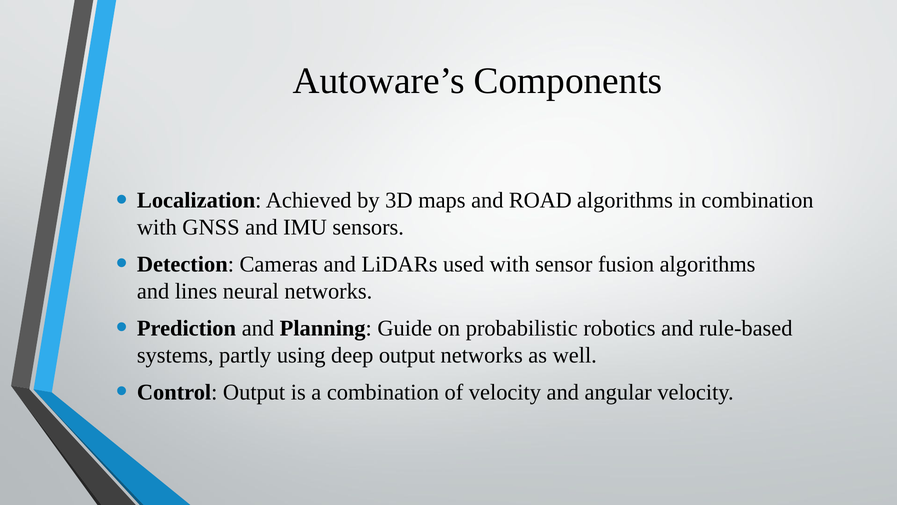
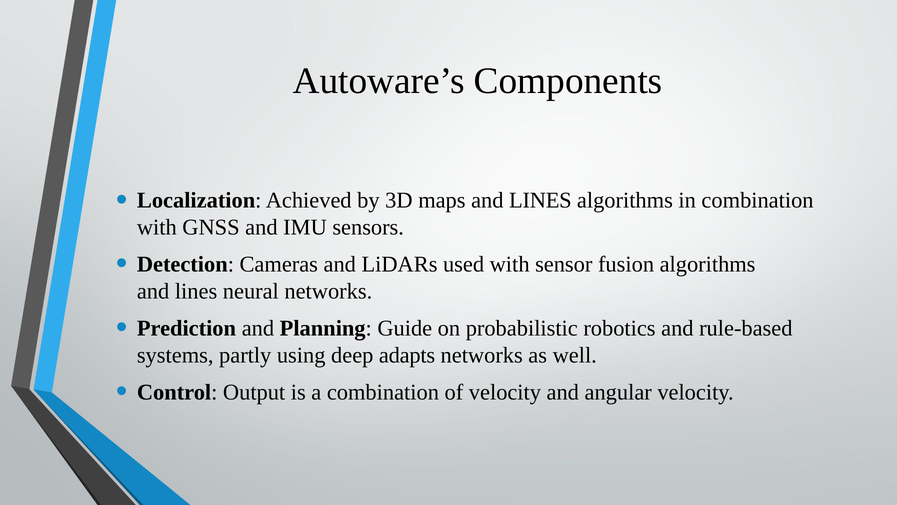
maps and ROAD: ROAD -> LINES (540, 200)
deep output: output -> adapts (407, 355)
